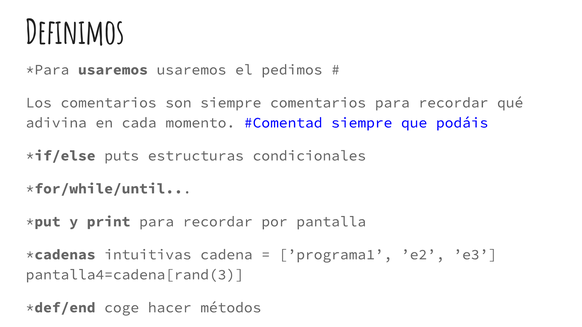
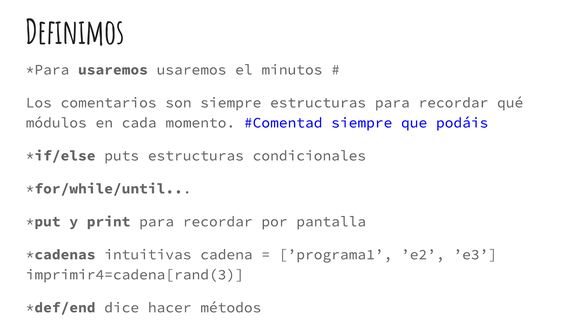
pedimos: pedimos -> minutos (292, 70)
siempre comentarios: comentarios -> estructuras (318, 103)
adivina: adivina -> módulos (56, 123)
pantalla4=cadena[rand(3: pantalla4=cadena[rand(3 -> imprimir4=cadena[rand(3 (135, 275)
coge: coge -> dice (122, 308)
